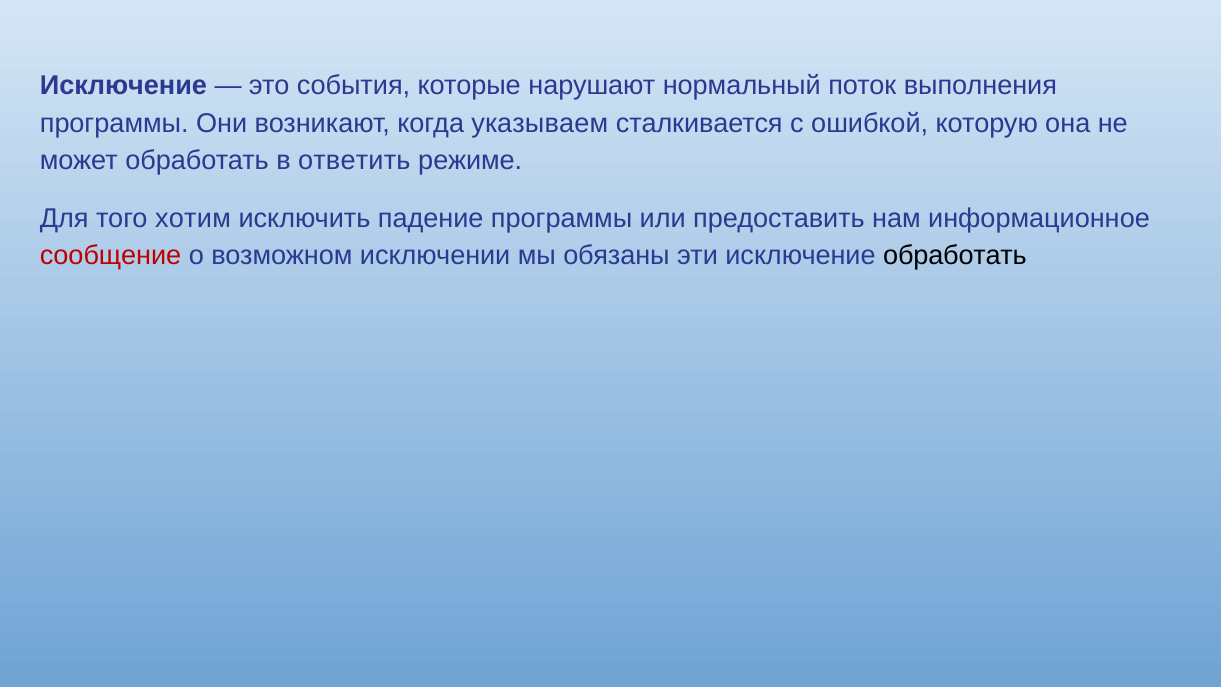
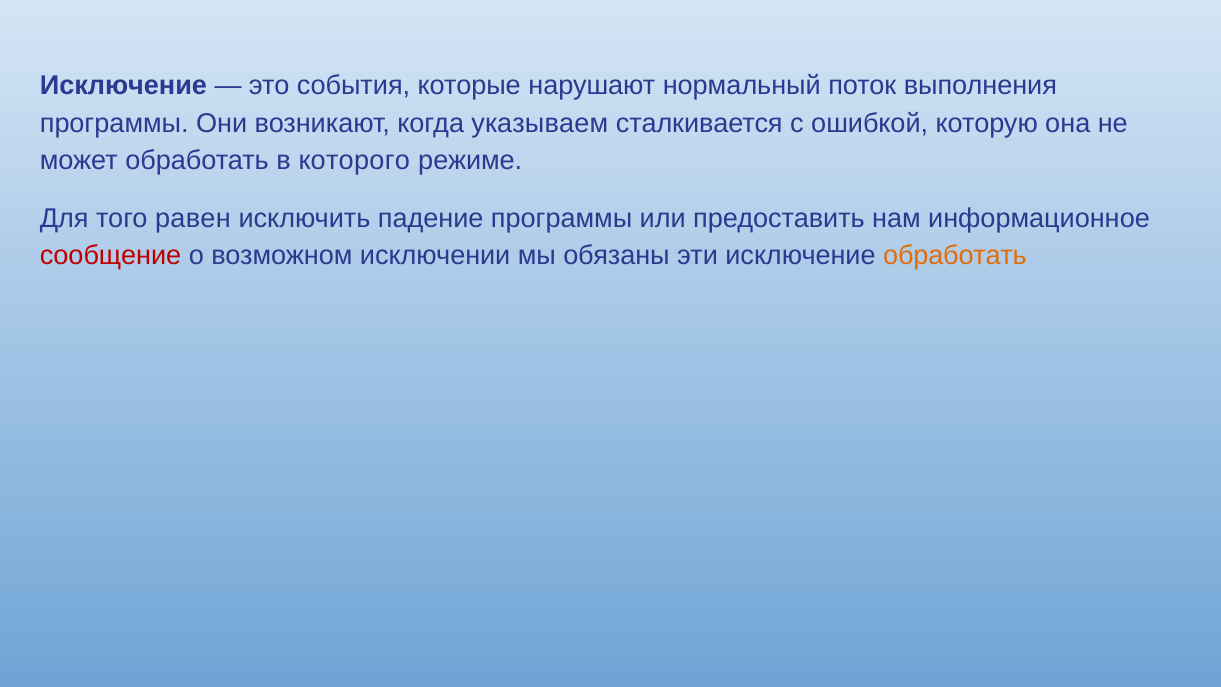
ответить: ответить -> которого (354, 161)
хотим: хотим -> равен (193, 218)
обработать colour: black -> orange (955, 256)
